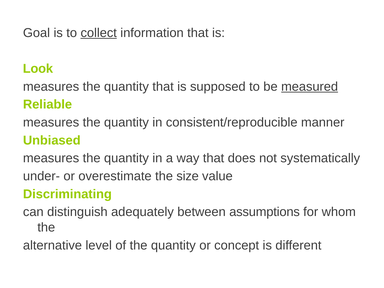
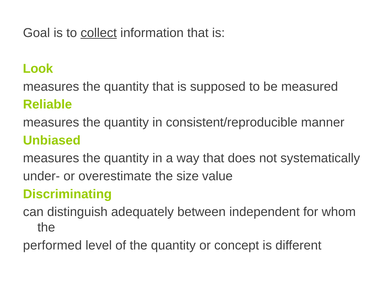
measured underline: present -> none (310, 87)
assumptions: assumptions -> independent (264, 212)
alternative: alternative -> performed (52, 245)
